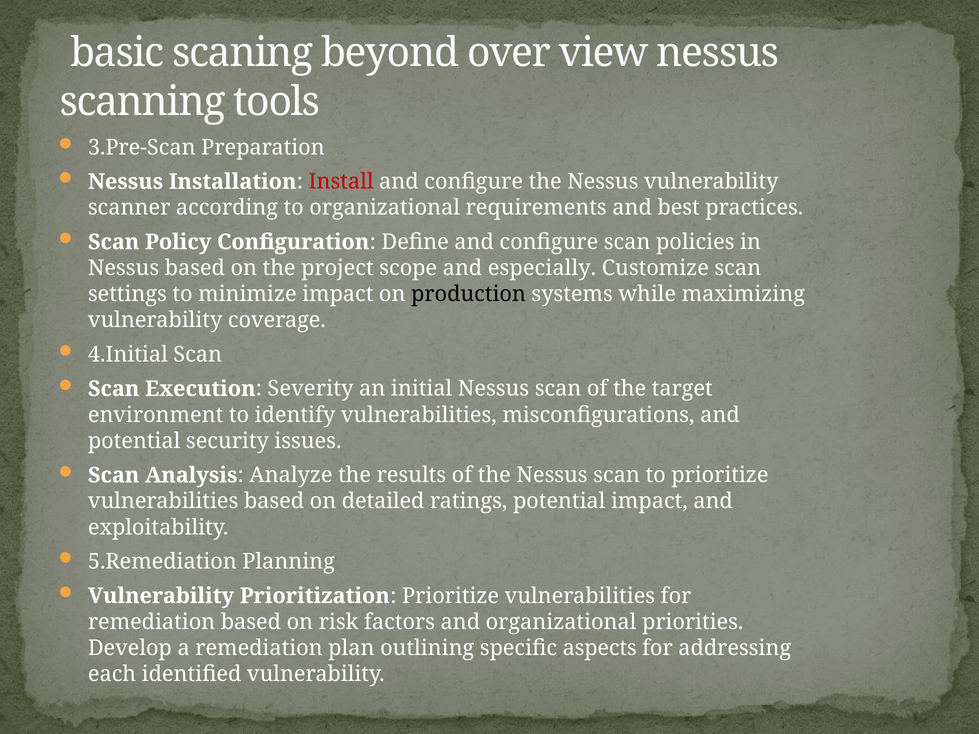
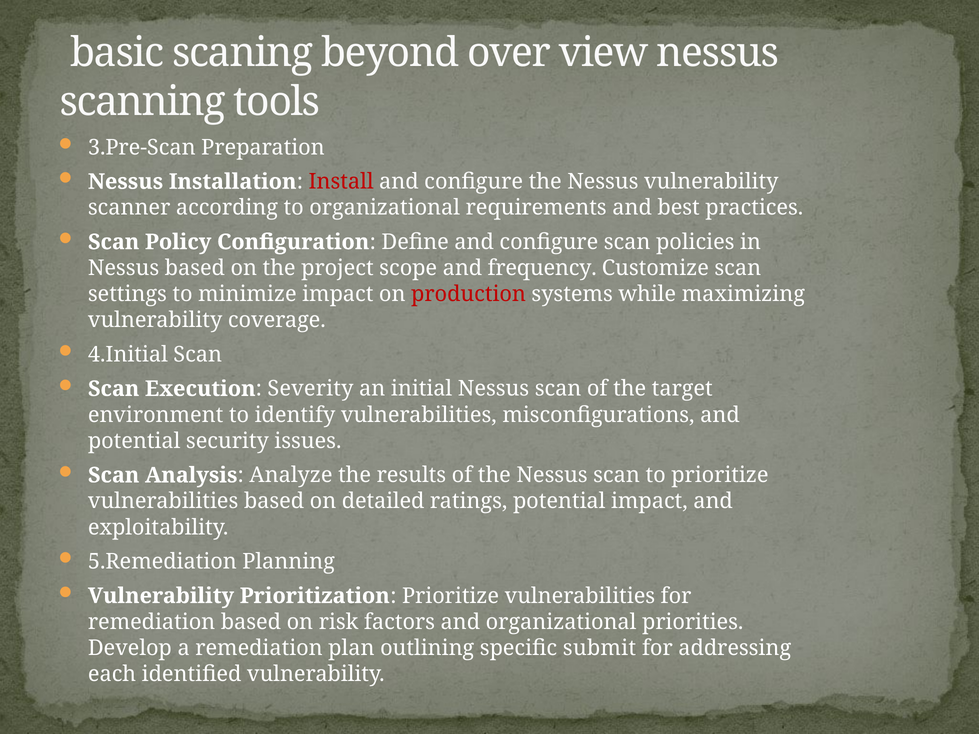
especially: especially -> frequency (542, 268)
production colour: black -> red (469, 294)
aspects: aspects -> submit (599, 648)
